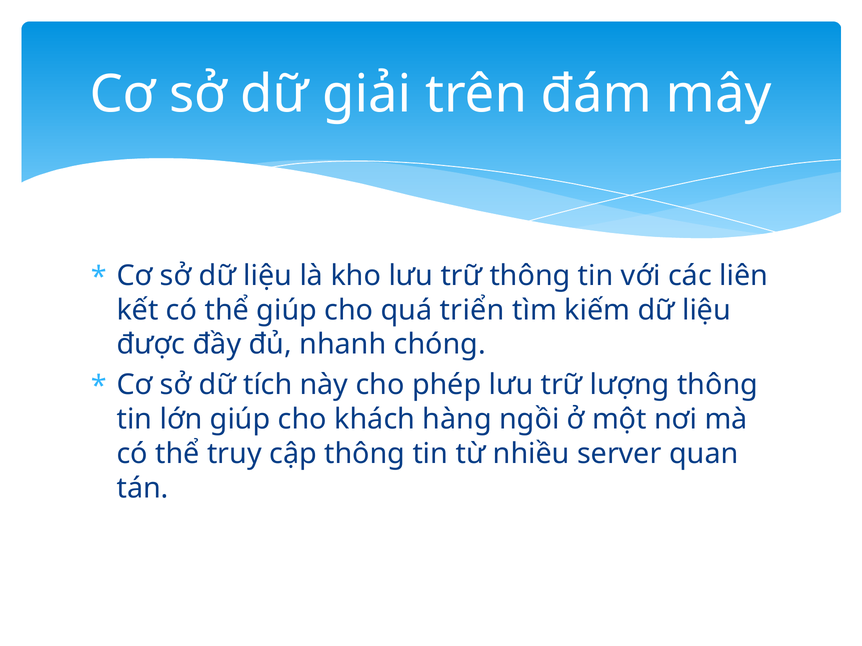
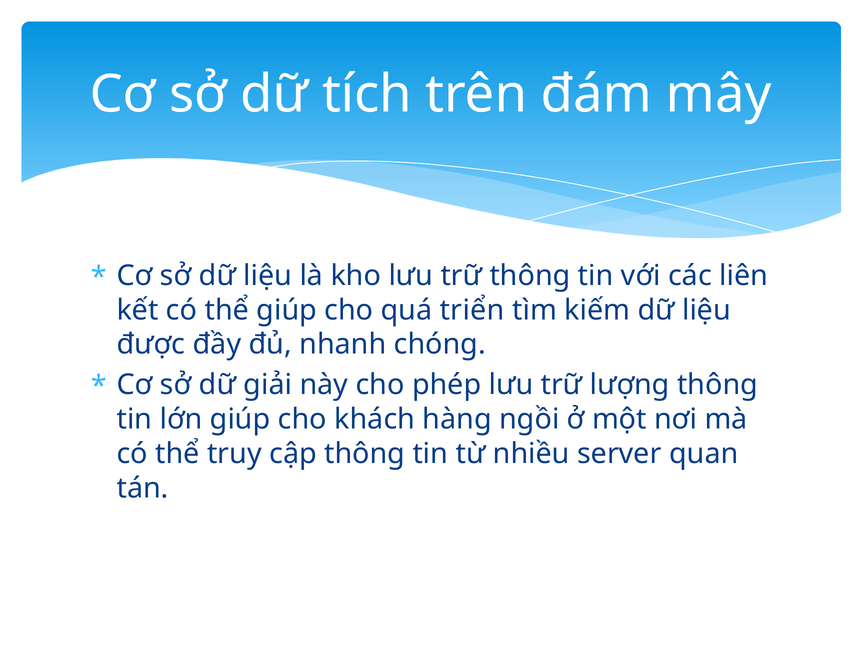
giải: giải -> tích (367, 95)
tích: tích -> giải (268, 385)
